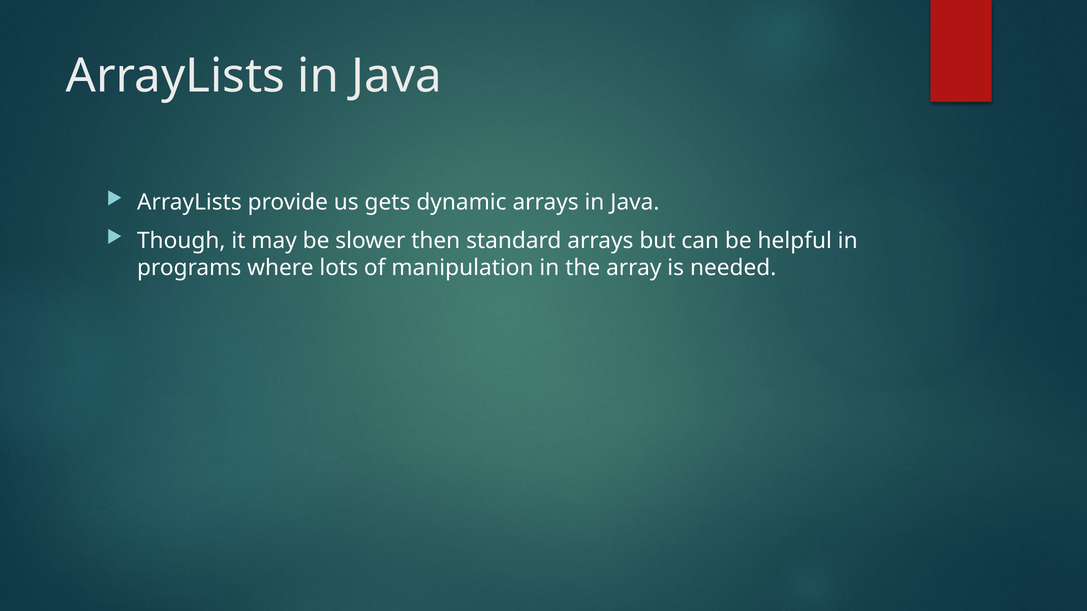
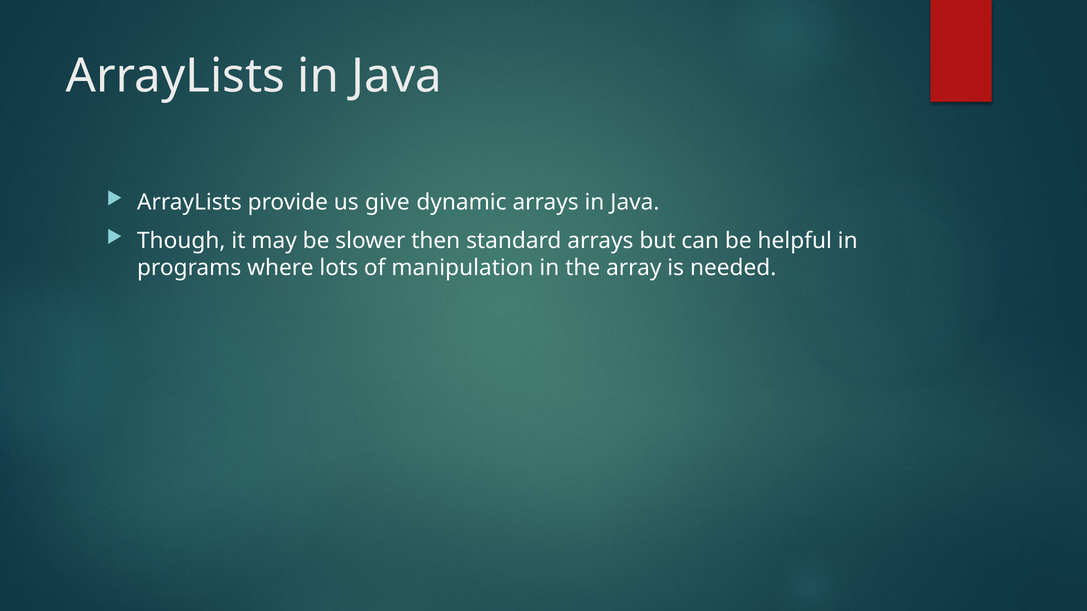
gets: gets -> give (387, 202)
